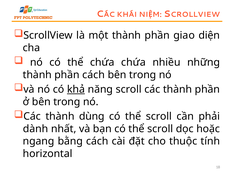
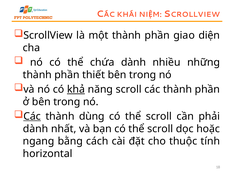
chứa chứa: chứa -> dành (133, 63)
phần cách: cách -> thiết (94, 75)
Các underline: none -> present (32, 117)
